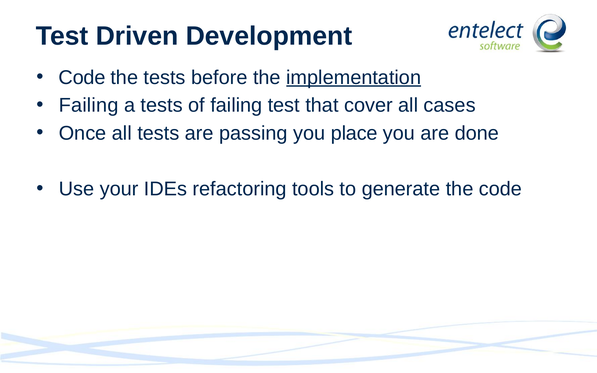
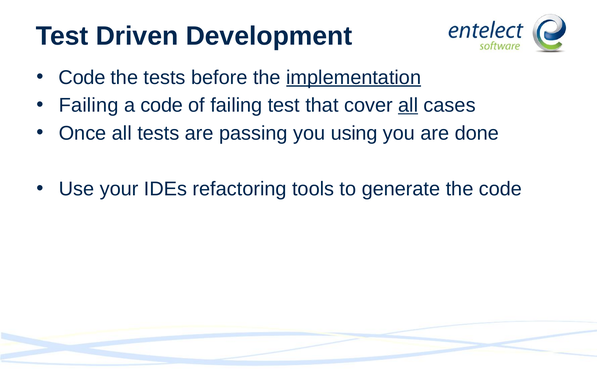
a tests: tests -> code (162, 105)
all underline: none -> present (408, 105)
place: place -> using (354, 133)
